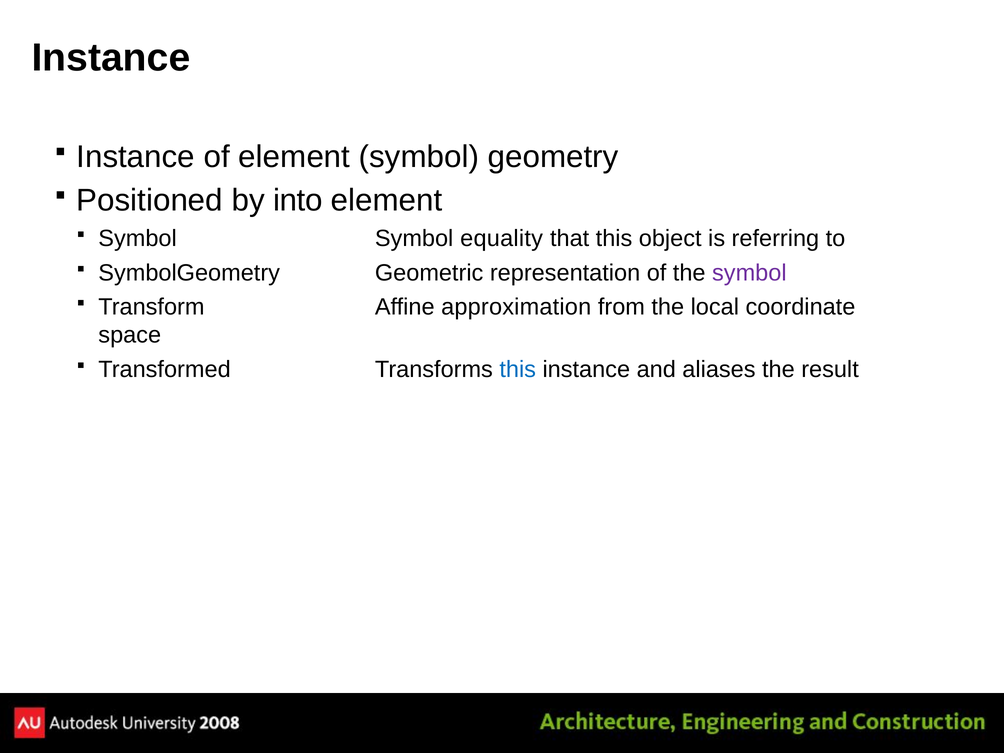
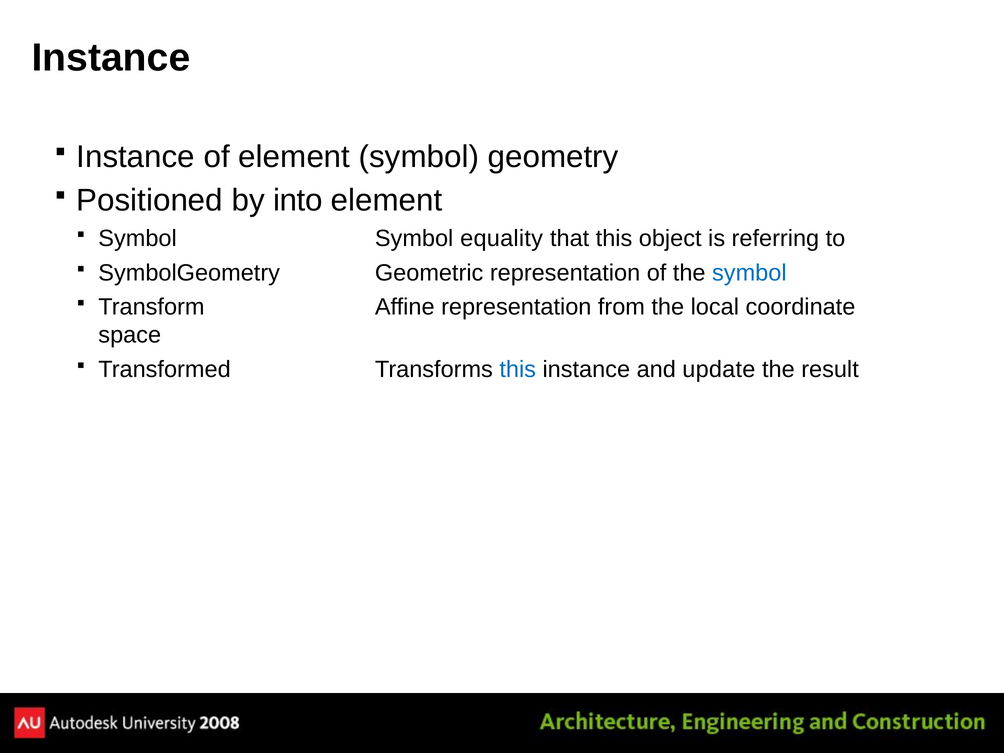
symbol colour: purple -> blue (749, 273)
Affine approximation: approximation -> representation (516, 307)
aliases: aliases -> update (719, 369)
